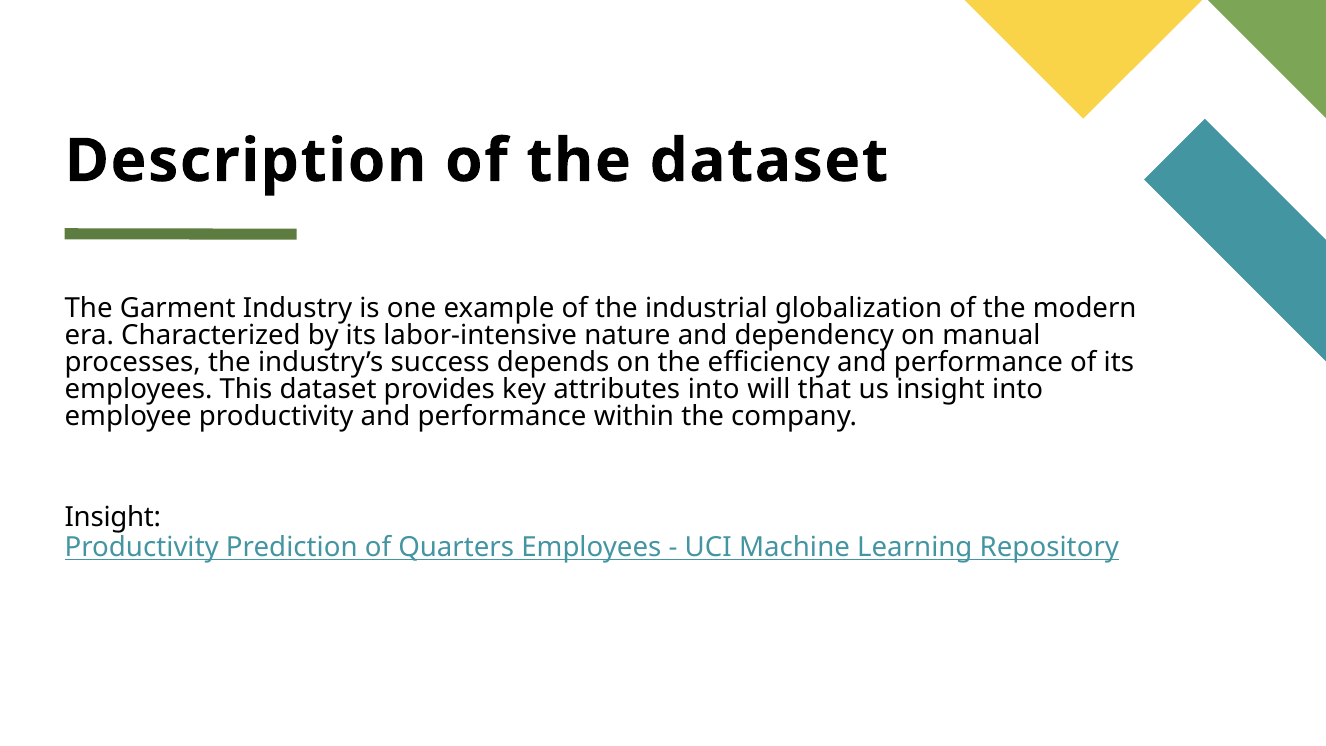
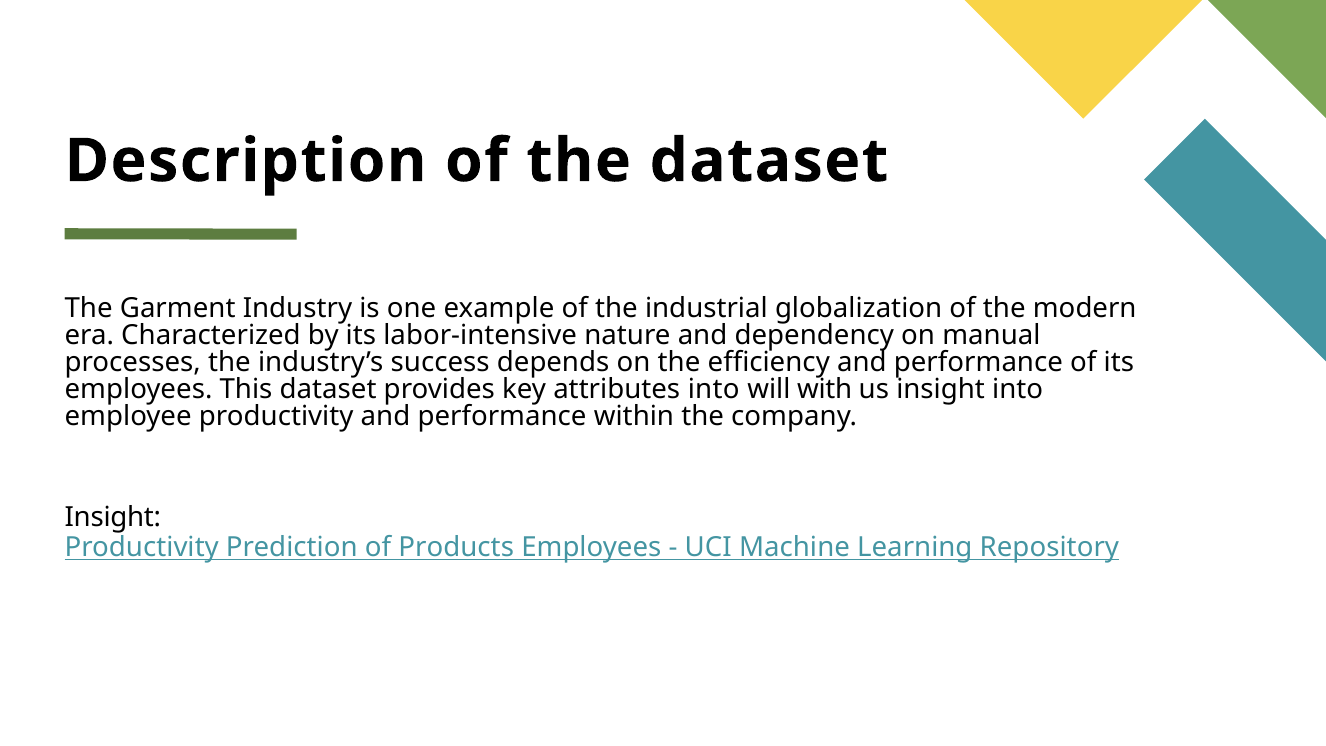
that: that -> with (825, 389)
Quarters: Quarters -> Products (456, 547)
